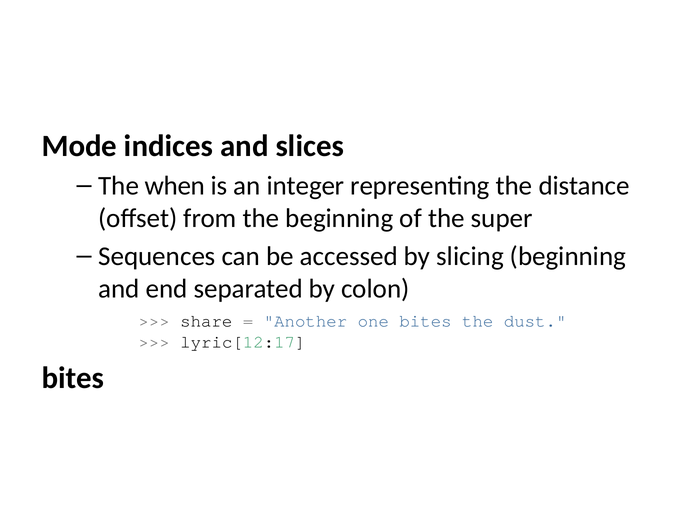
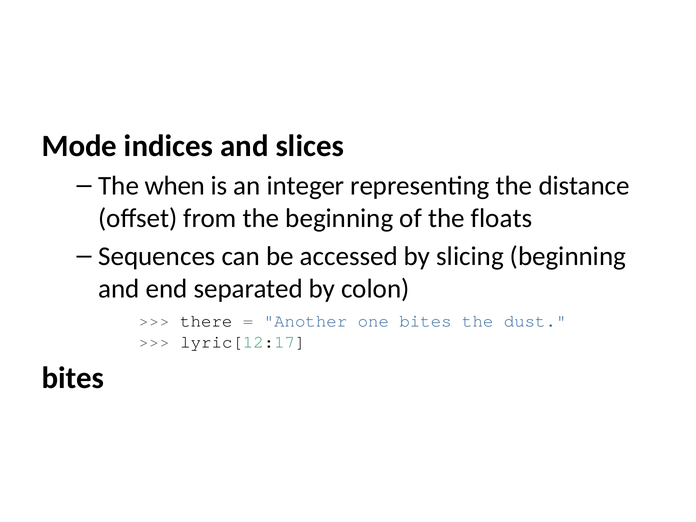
super: super -> floats (502, 218)
share: share -> there (206, 321)
